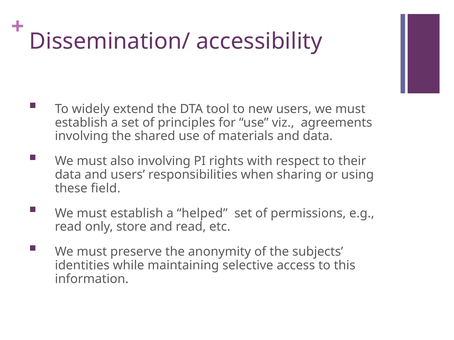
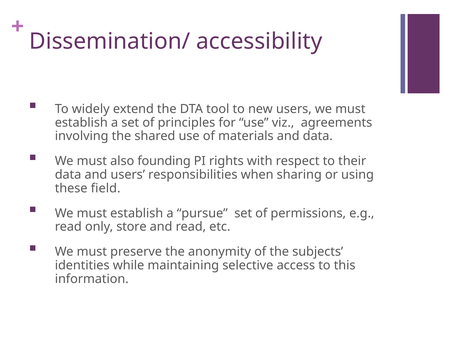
also involving: involving -> founding (164, 161)
helped: helped -> pursue (202, 214)
